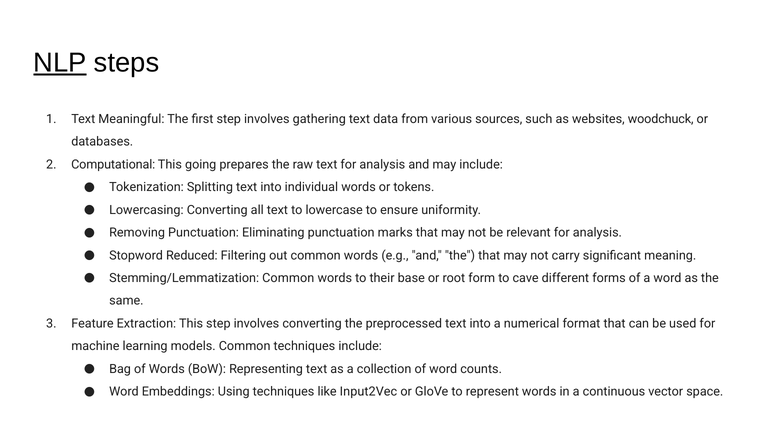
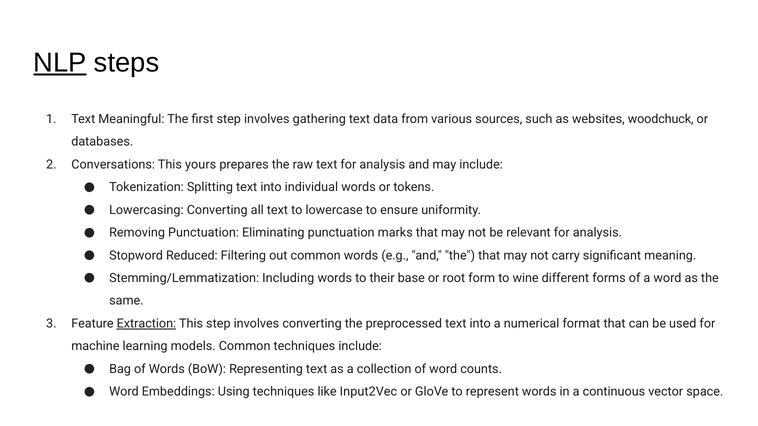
Computational: Computational -> Conversations (113, 165)
going: going -> yours (201, 165)
Stemming/Lemmatization Common: Common -> Including (288, 278)
cave: cave -> wine (526, 278)
Extraction underline: none -> present (146, 324)
